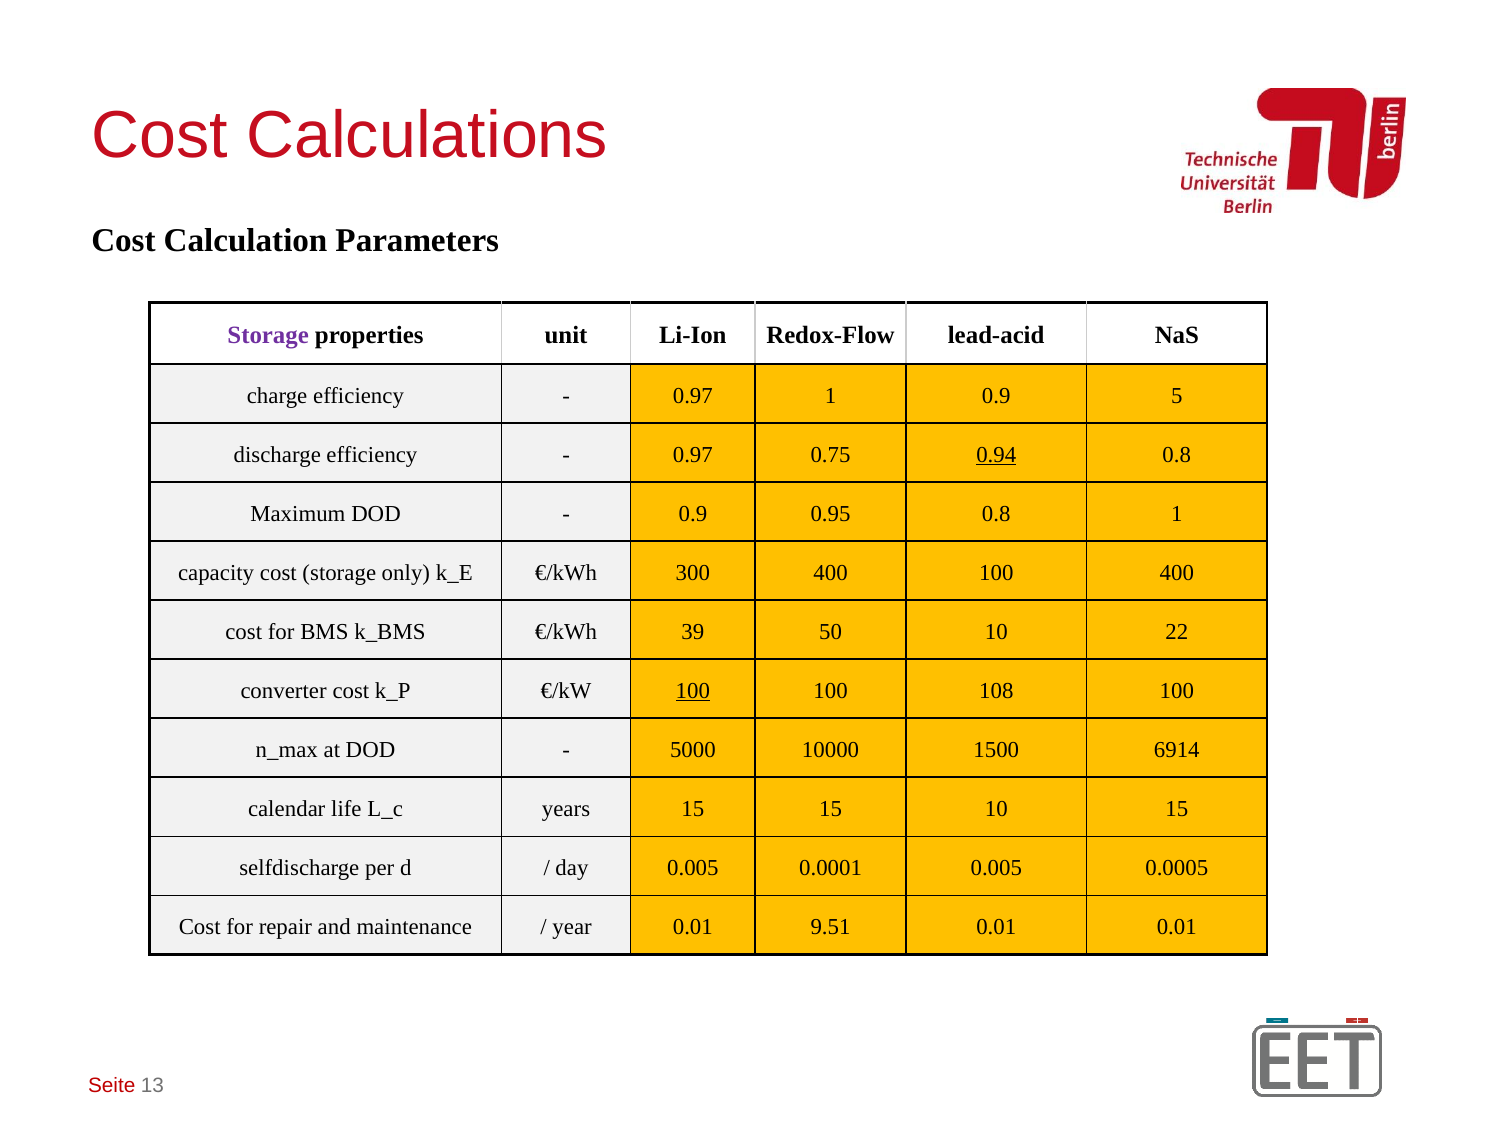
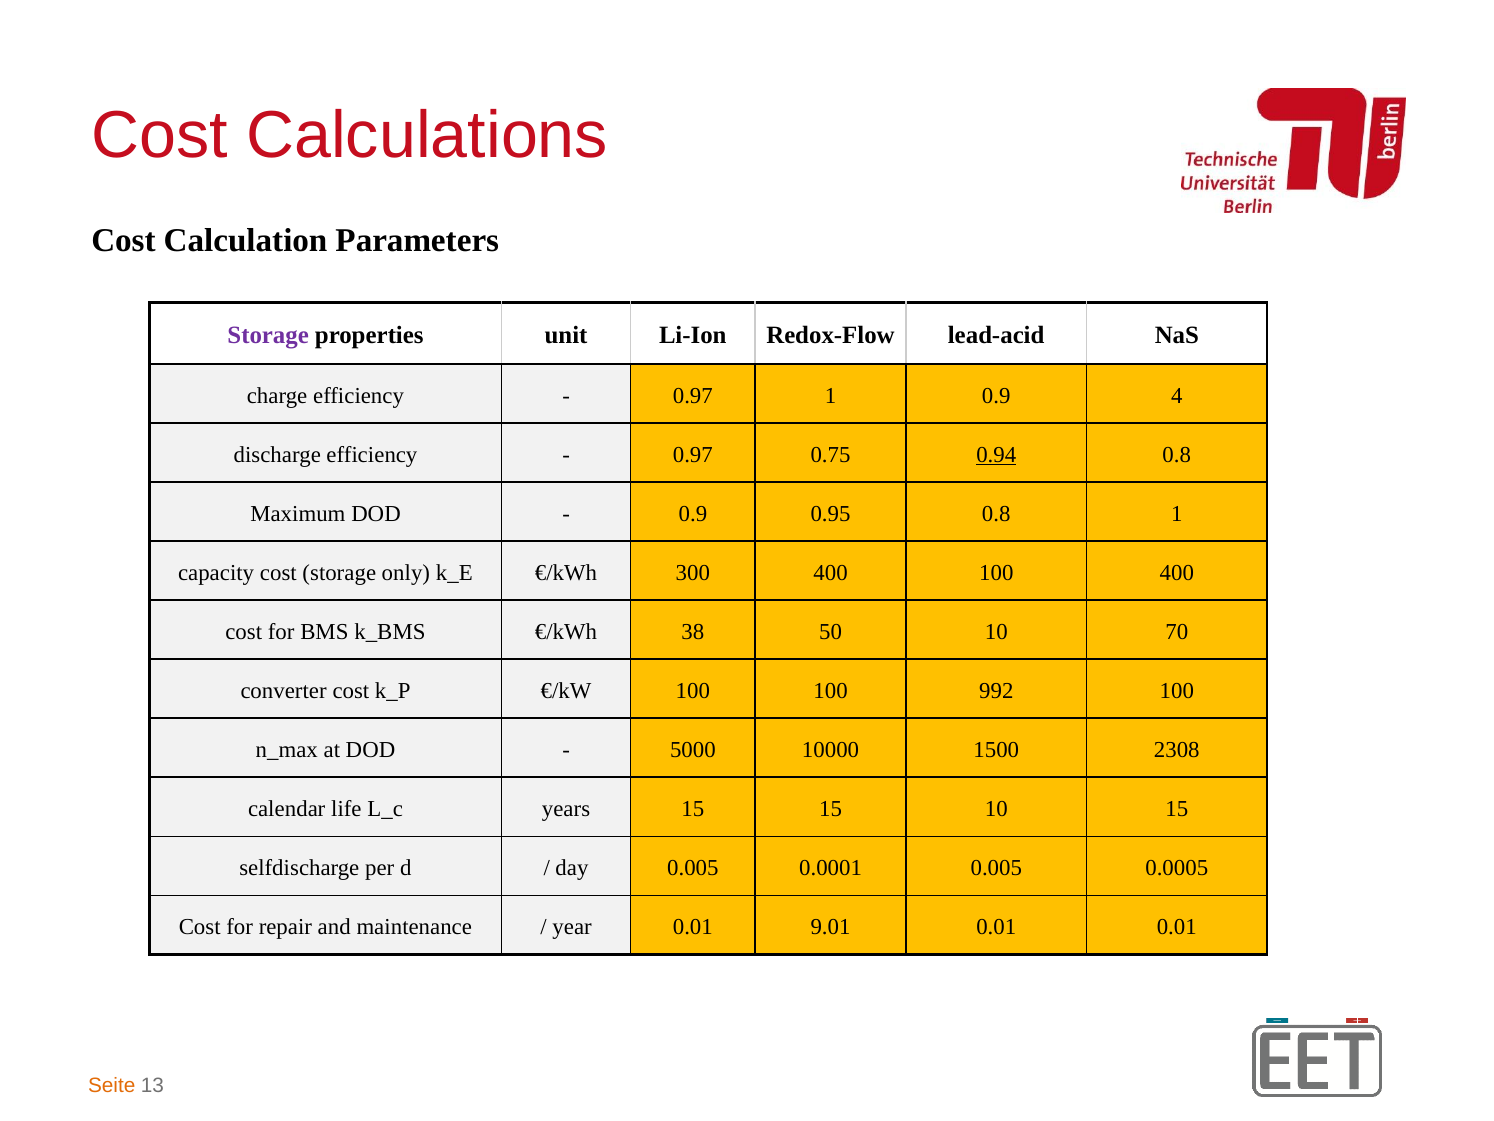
5: 5 -> 4 (1177, 395)
39: 39 -> 38 (693, 631)
22: 22 -> 70 (1177, 631)
100 underline: present -> none (693, 690)
108: 108 -> 992 (996, 690)
6914: 6914 -> 2308 (1177, 749)
9.51: 9.51 -> 9.01 (831, 926)
Seite colour: red -> orange (112, 1085)
